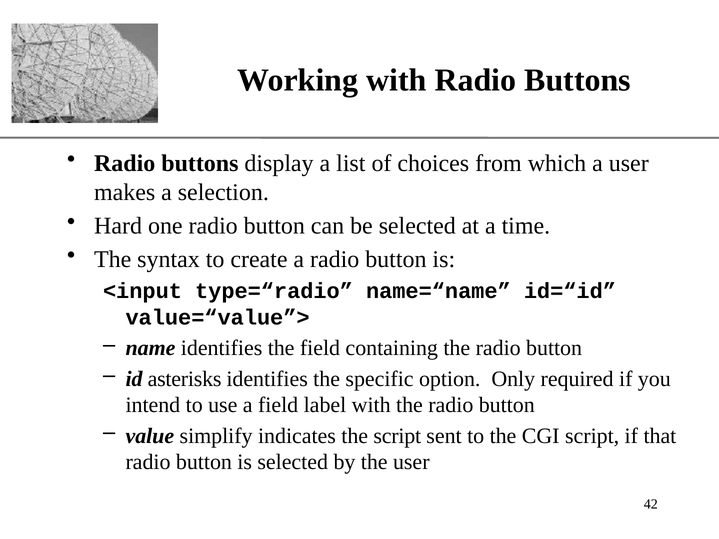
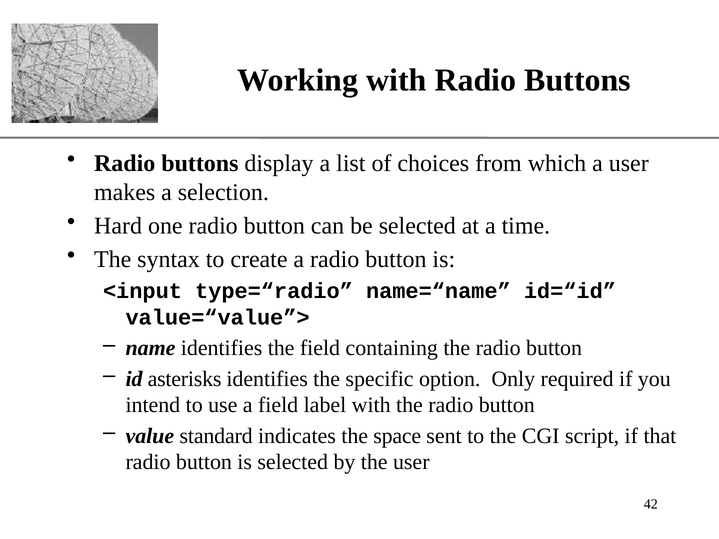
simplify: simplify -> standard (216, 436)
the script: script -> space (397, 436)
